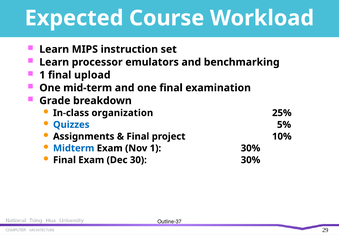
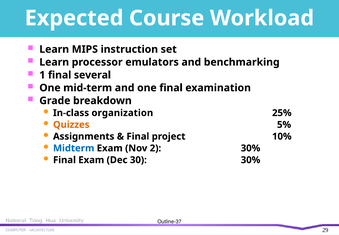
upload: upload -> several (92, 75)
Quizzes colour: blue -> orange (71, 125)
Nov 1: 1 -> 2 (155, 148)
